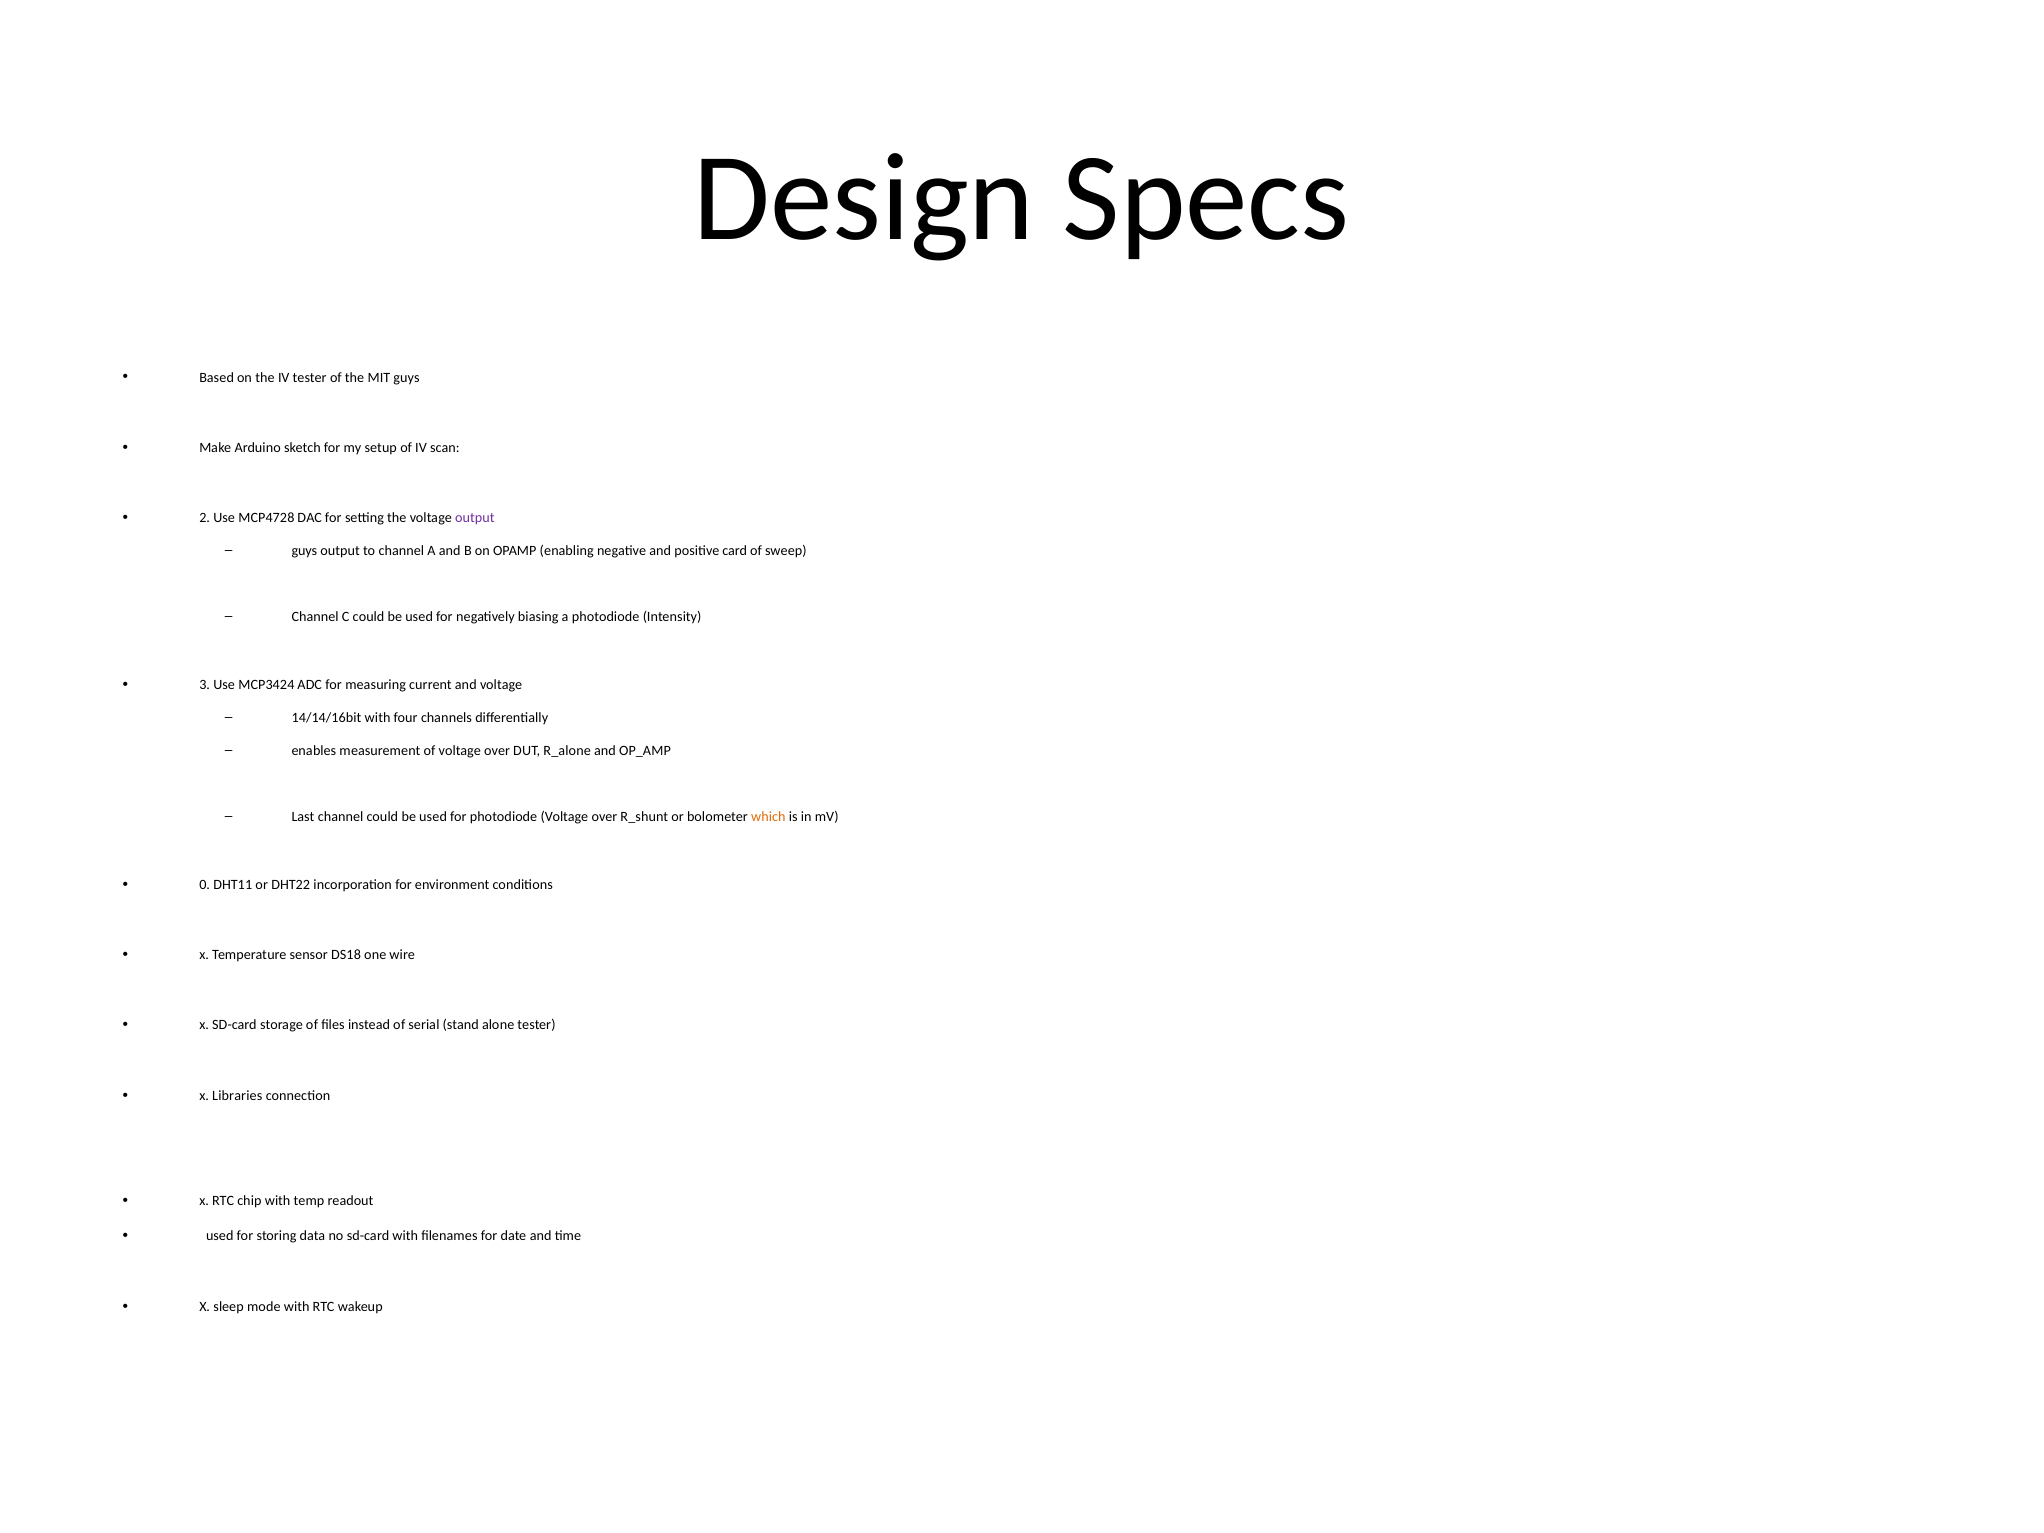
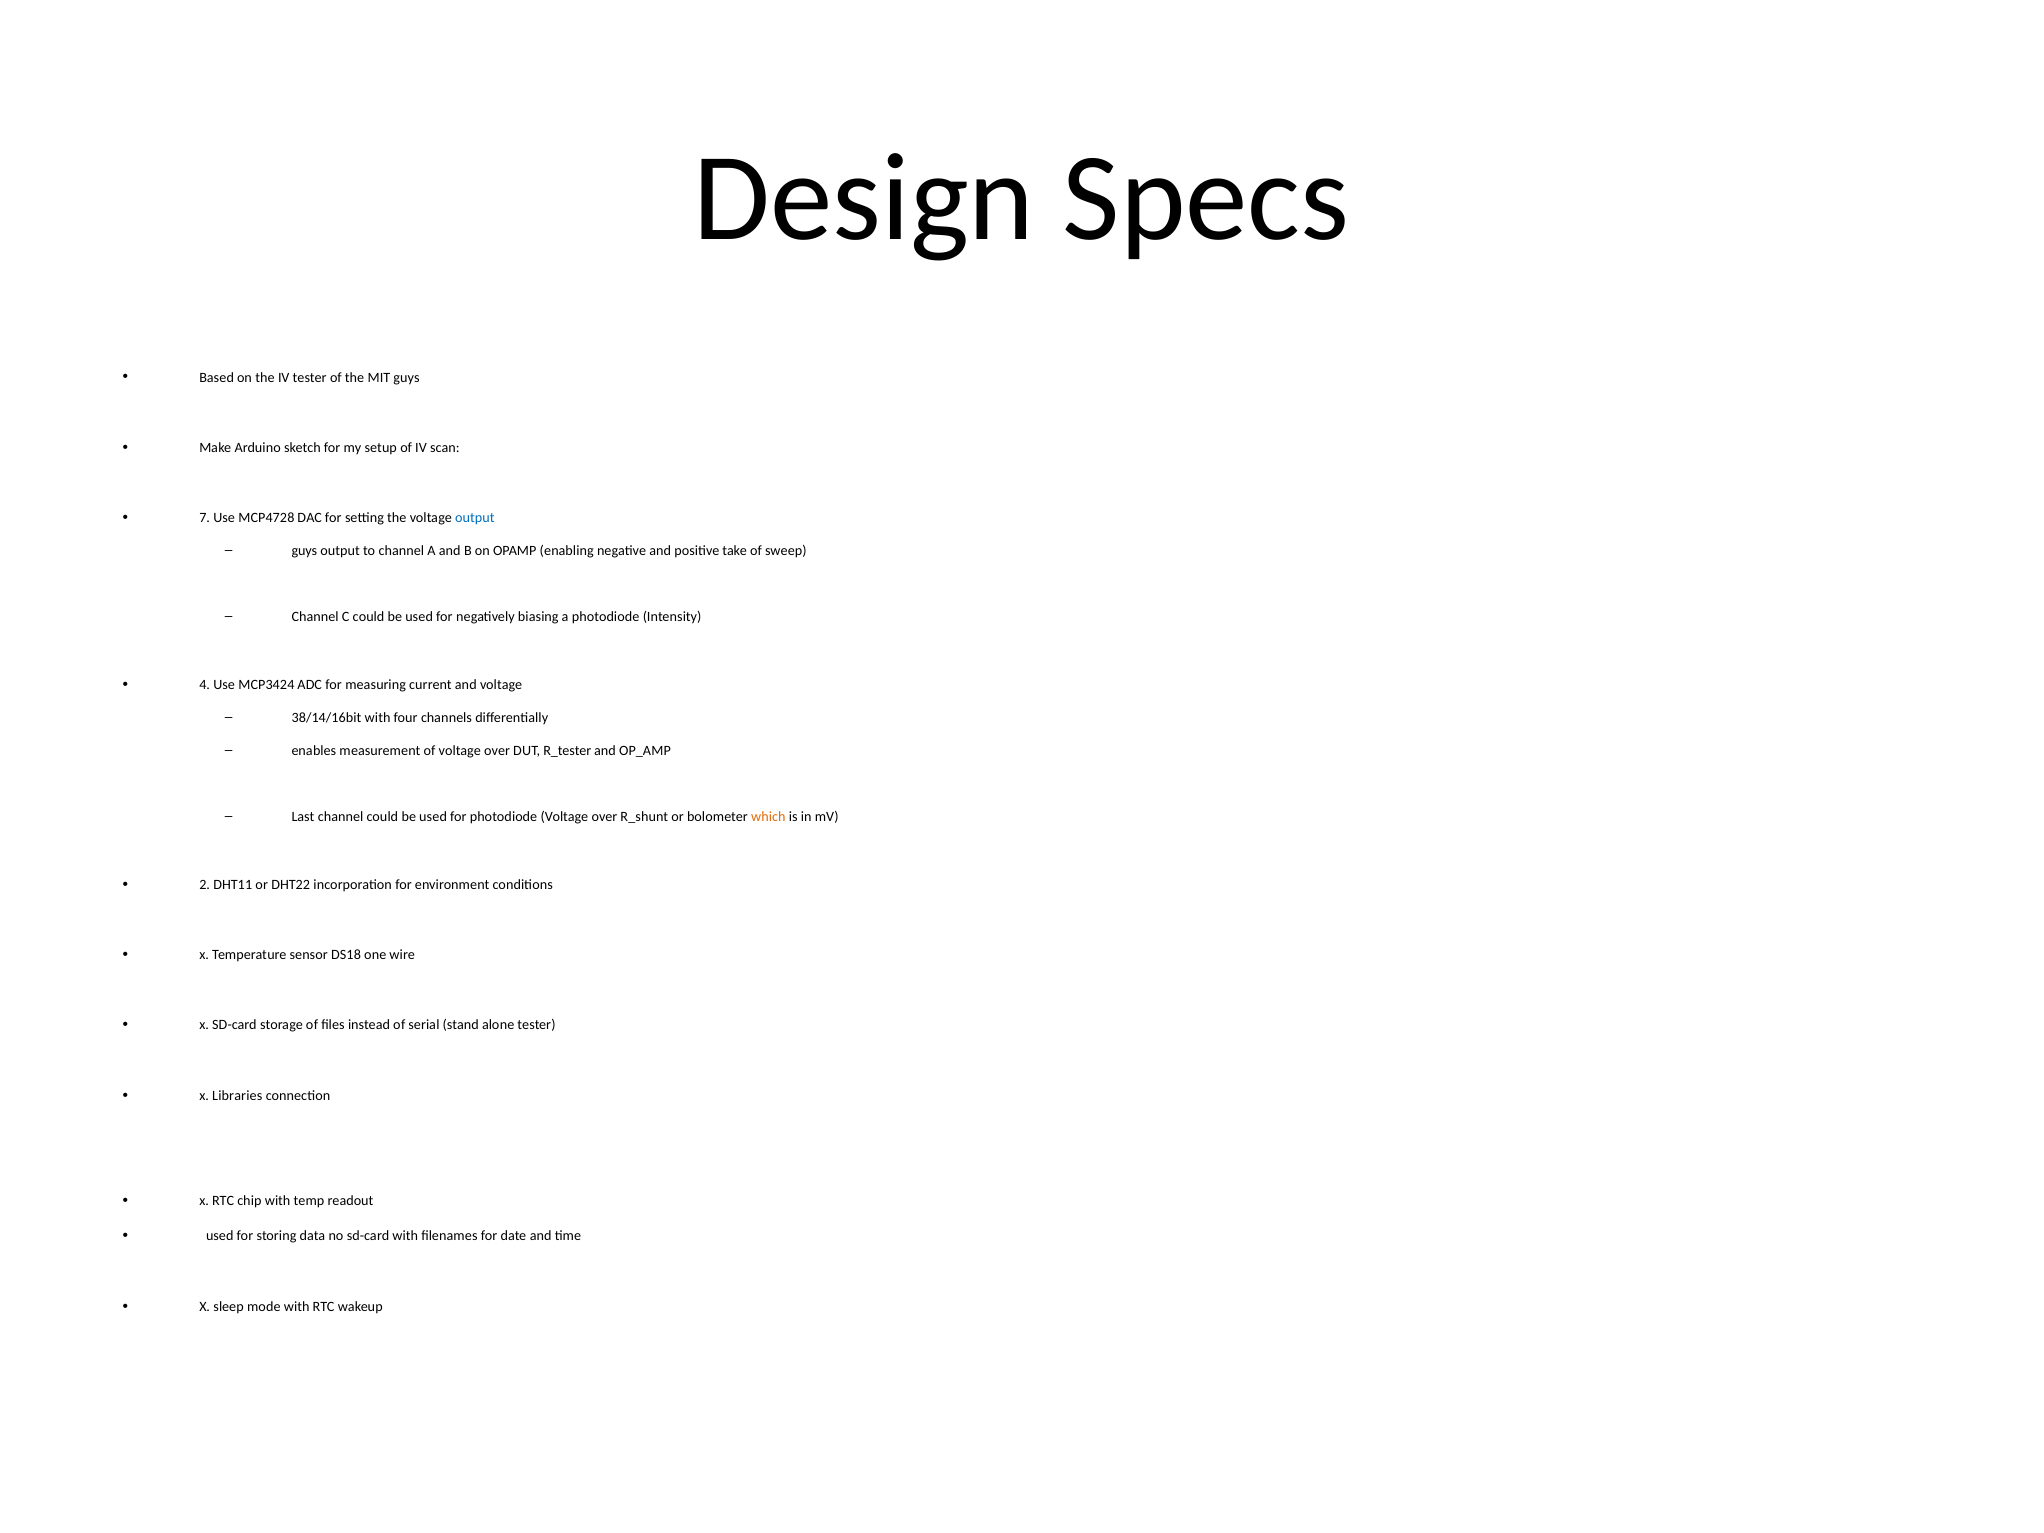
2: 2 -> 7 (205, 518)
output colour: purple -> blue (475, 518)
card: card -> take (735, 551)
3: 3 -> 4 (205, 685)
14/14/16bit: 14/14/16bit -> 38/14/16bit (326, 718)
R_alone: R_alone -> R_tester (567, 751)
0: 0 -> 2 (205, 885)
